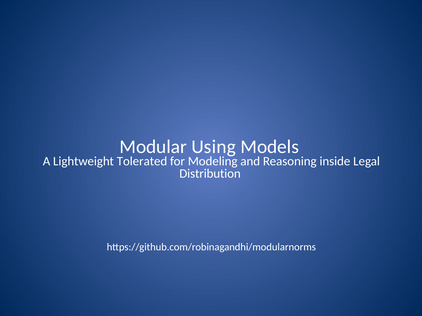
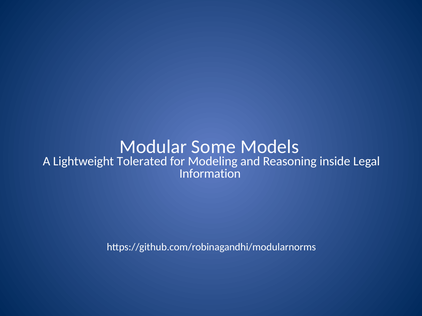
Using: Using -> Some (214, 147)
Distribution: Distribution -> Information (210, 174)
